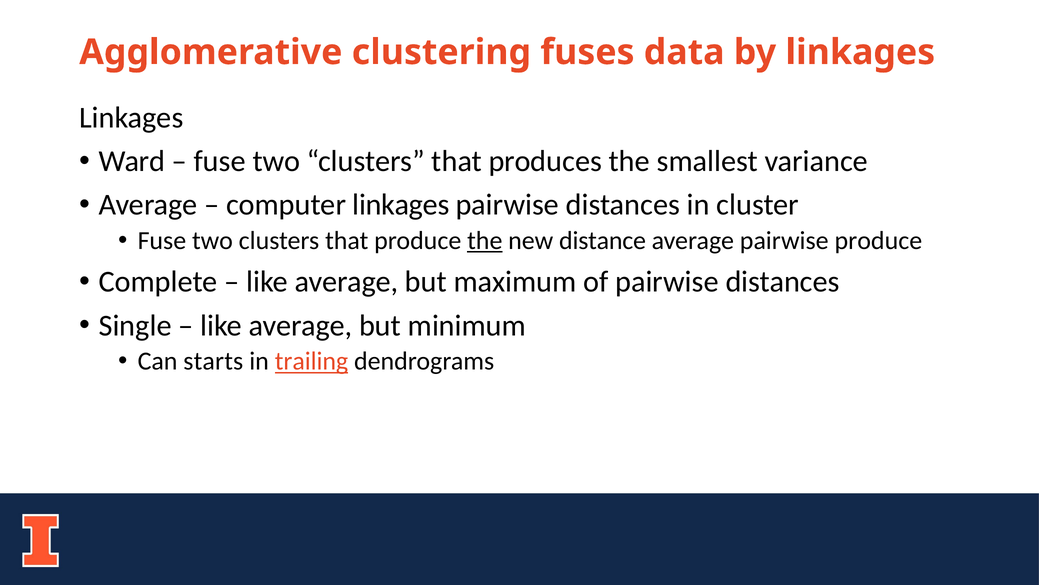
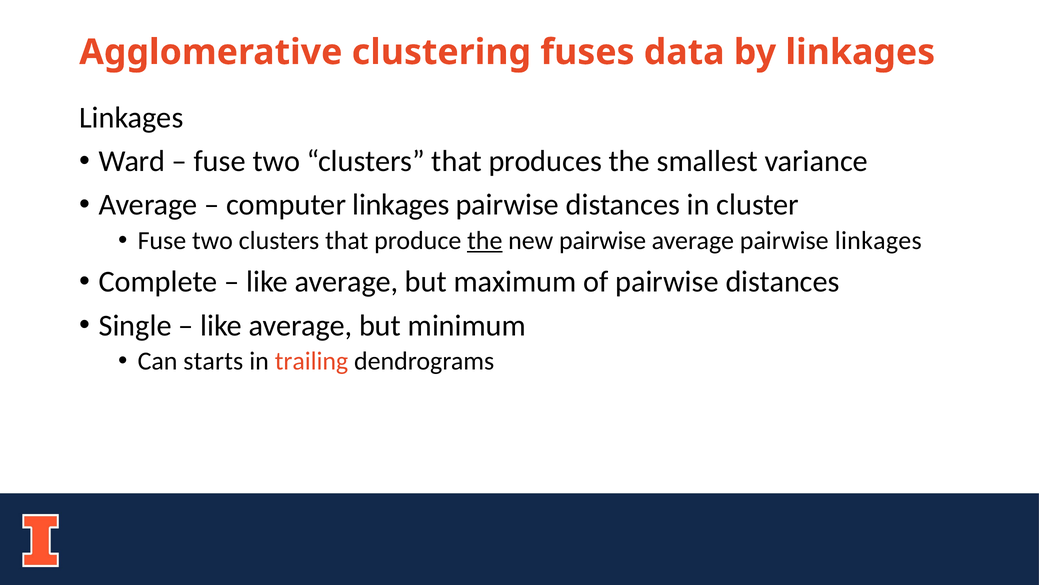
new distance: distance -> pairwise (603, 240)
pairwise produce: produce -> linkages (878, 240)
trailing underline: present -> none (311, 361)
